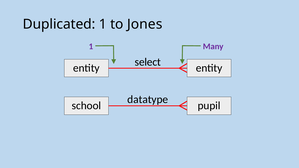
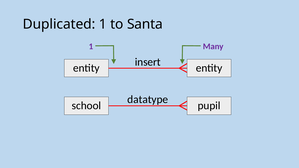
Jones: Jones -> Santa (145, 24)
select: select -> insert (148, 62)
